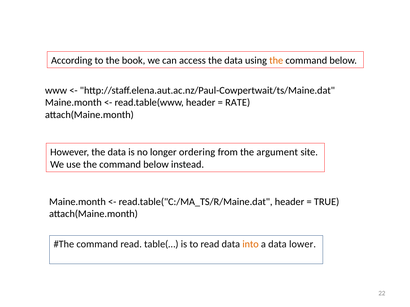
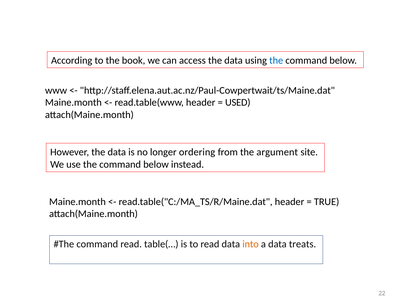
the colour: orange -> blue (276, 61)
RATE: RATE -> USED (238, 103)
lower: lower -> treats (303, 245)
